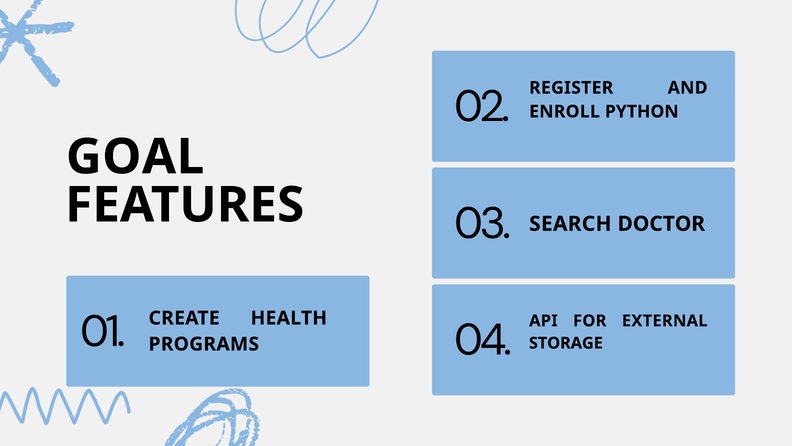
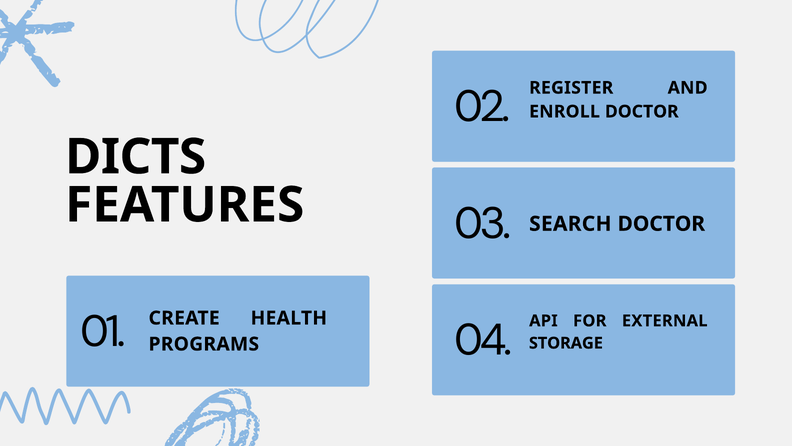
ENROLL PYTHON: PYTHON -> DOCTOR (642, 111)
GOAL: GOAL -> DICTS (136, 157)
